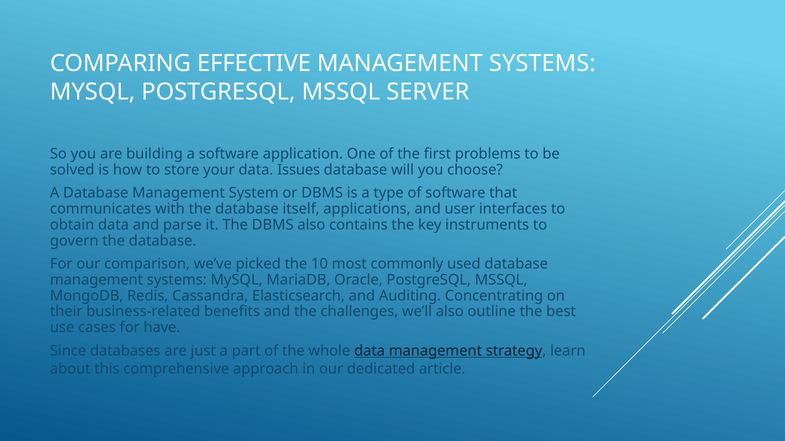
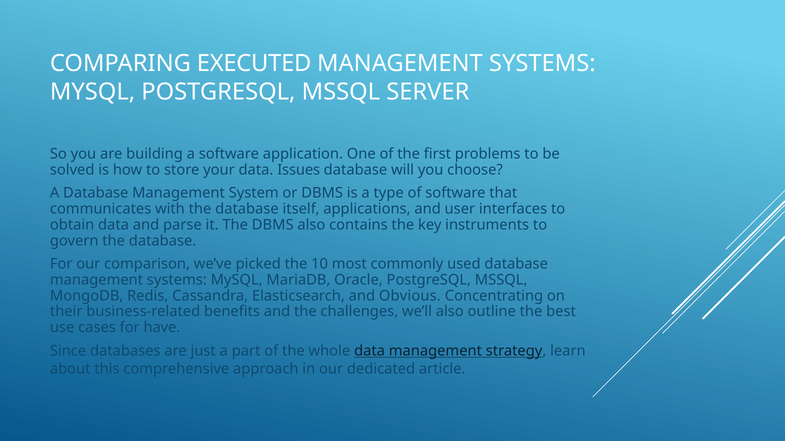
EFFECTIVE: EFFECTIVE -> EXECUTED (254, 64)
Auditing: Auditing -> Obvious (410, 296)
